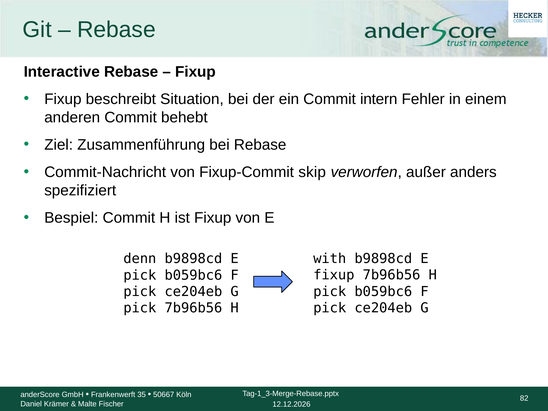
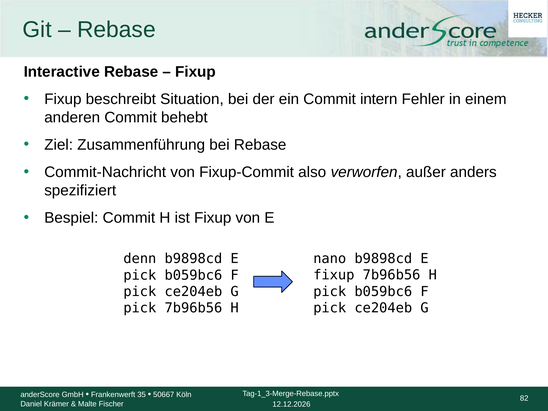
skip: skip -> also (312, 172)
with: with -> nano (330, 259)
